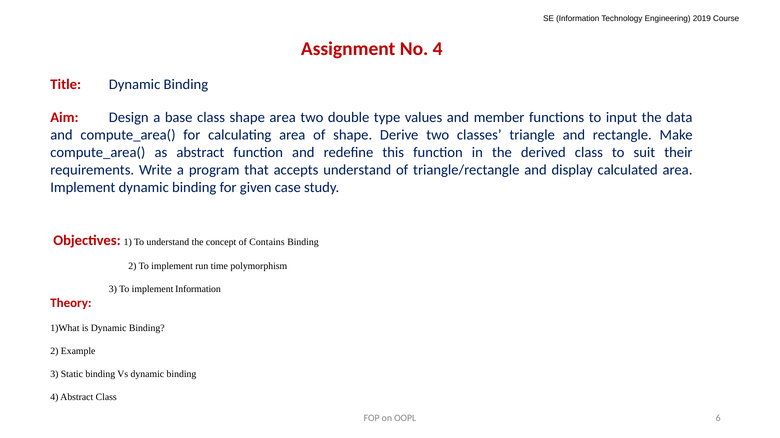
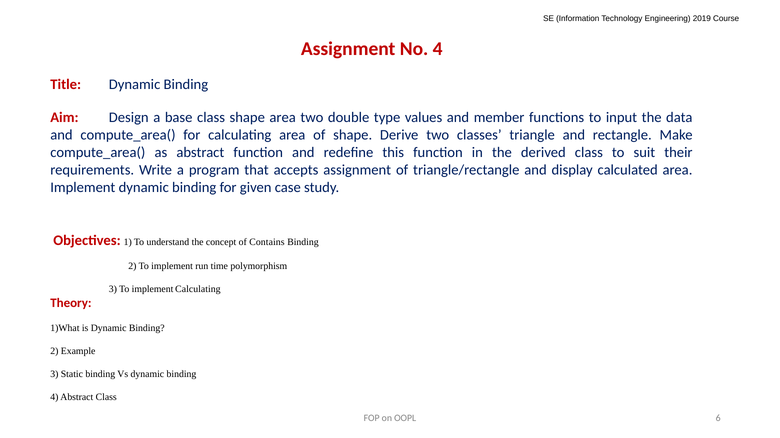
accepts understand: understand -> assignment (357, 170)
implement Information: Information -> Calculating (198, 290)
